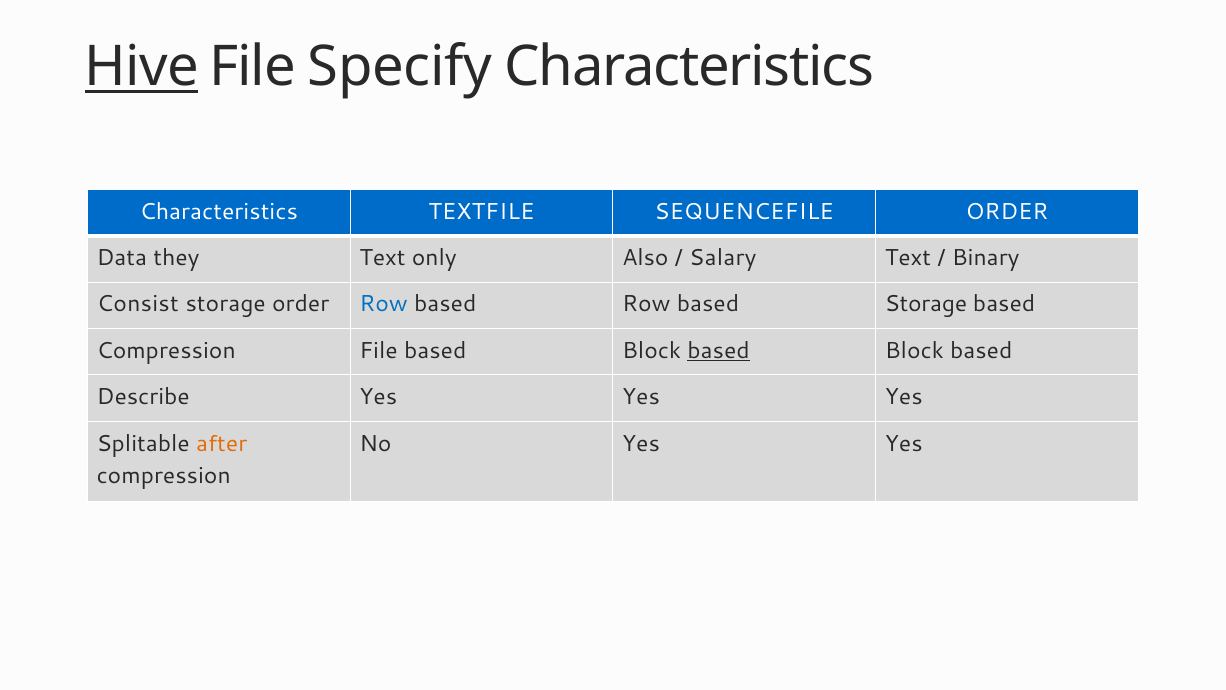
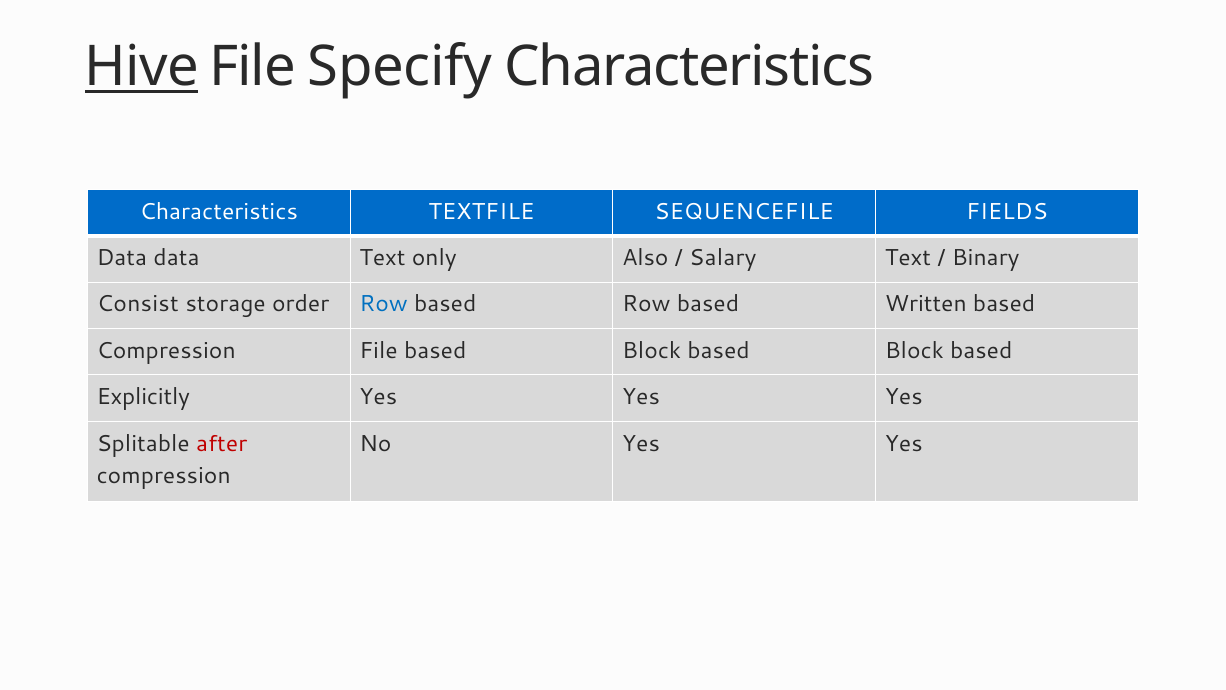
SEQUENCEFILE ORDER: ORDER -> FIELDS (1007, 212)
Data they: they -> data (176, 258)
based Storage: Storage -> Written (926, 304)
based underline: present -> none (719, 351)
Describe: Describe -> Explicitly (143, 397)
after colour: orange -> red (222, 443)
